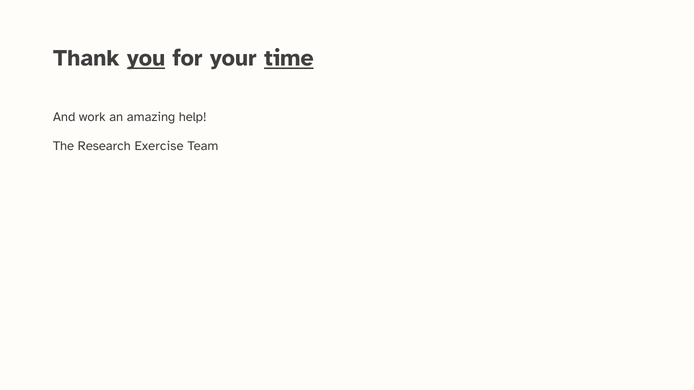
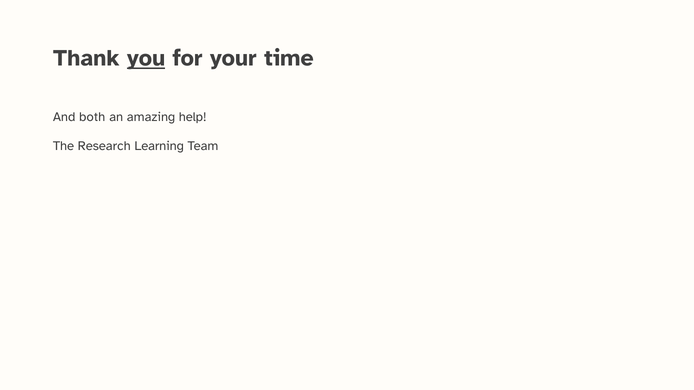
time underline: present -> none (289, 58)
work: work -> both (92, 117)
Exercise: Exercise -> Learning (159, 146)
